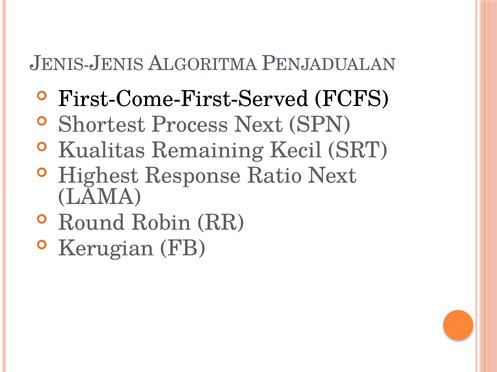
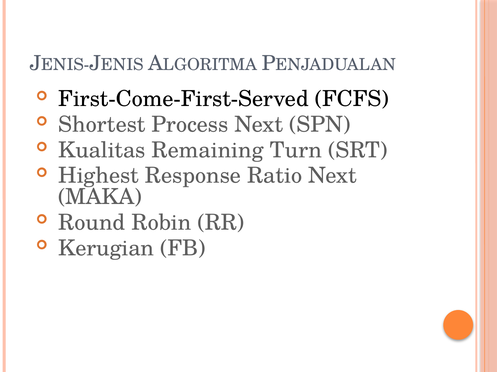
Kecil: Kecil -> Turn (296, 150)
LAMA: LAMA -> MAKA (100, 197)
